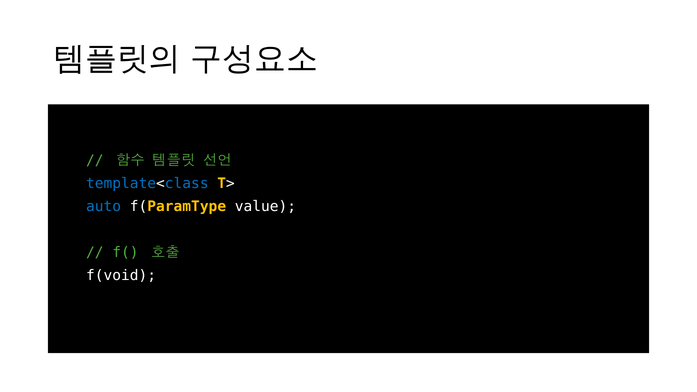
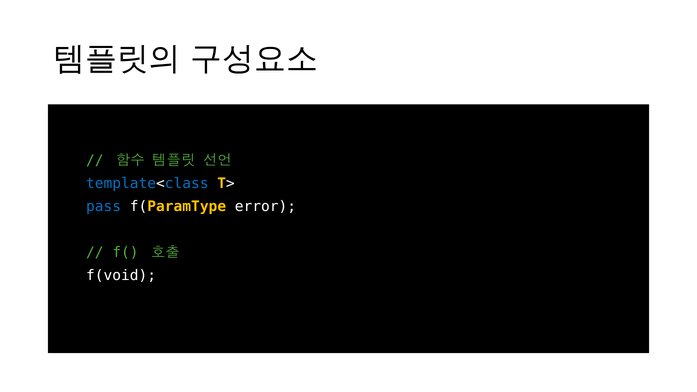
auto: auto -> pass (104, 207)
value: value -> error (265, 207)
